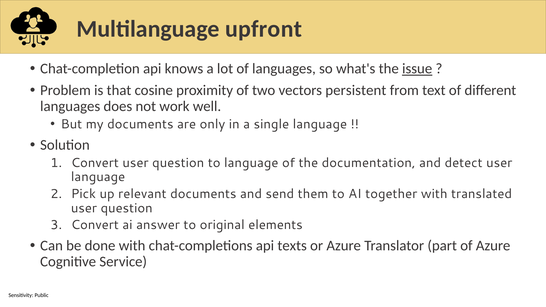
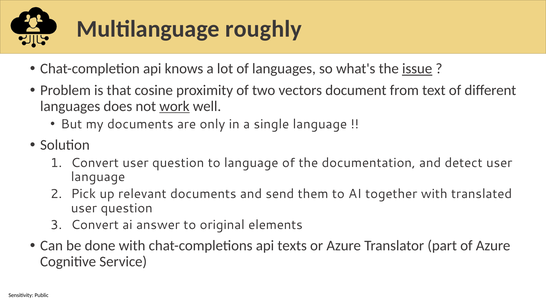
upfront: upfront -> roughly (264, 29)
persistent: persistent -> document (356, 90)
work underline: none -> present (174, 106)
